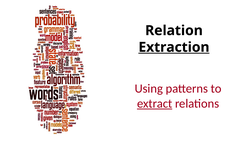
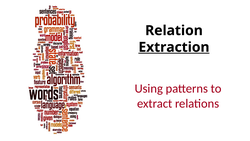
extract underline: present -> none (155, 103)
